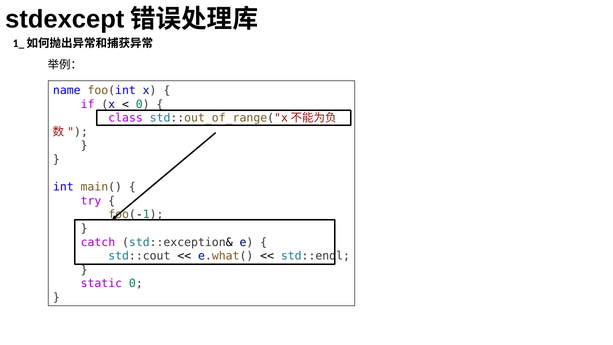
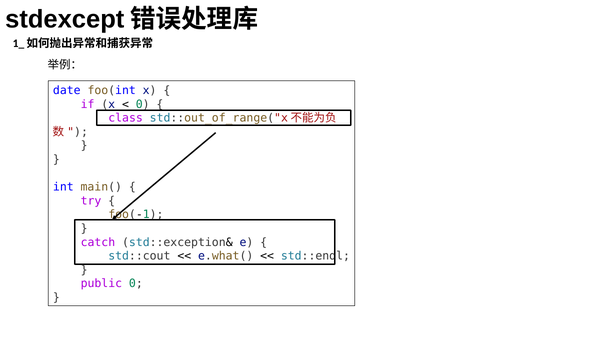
name: name -> date (67, 90)
static: static -> public (101, 284)
